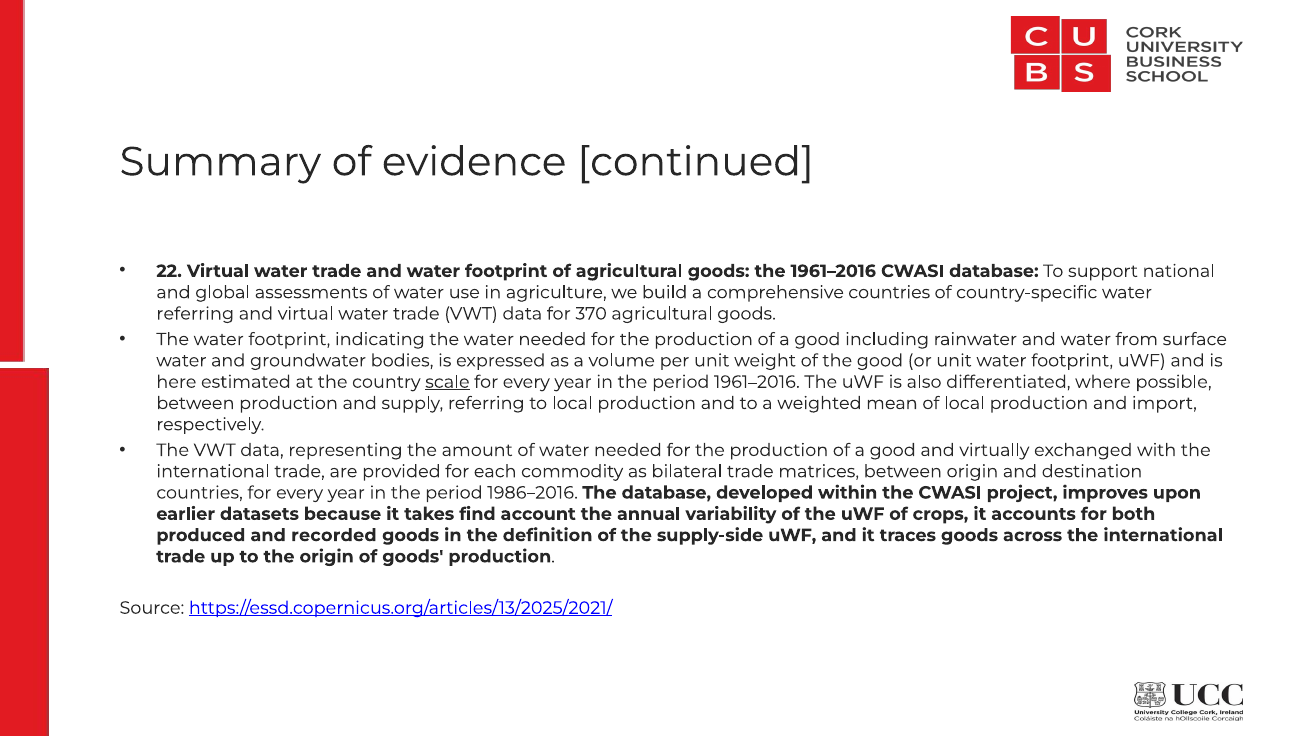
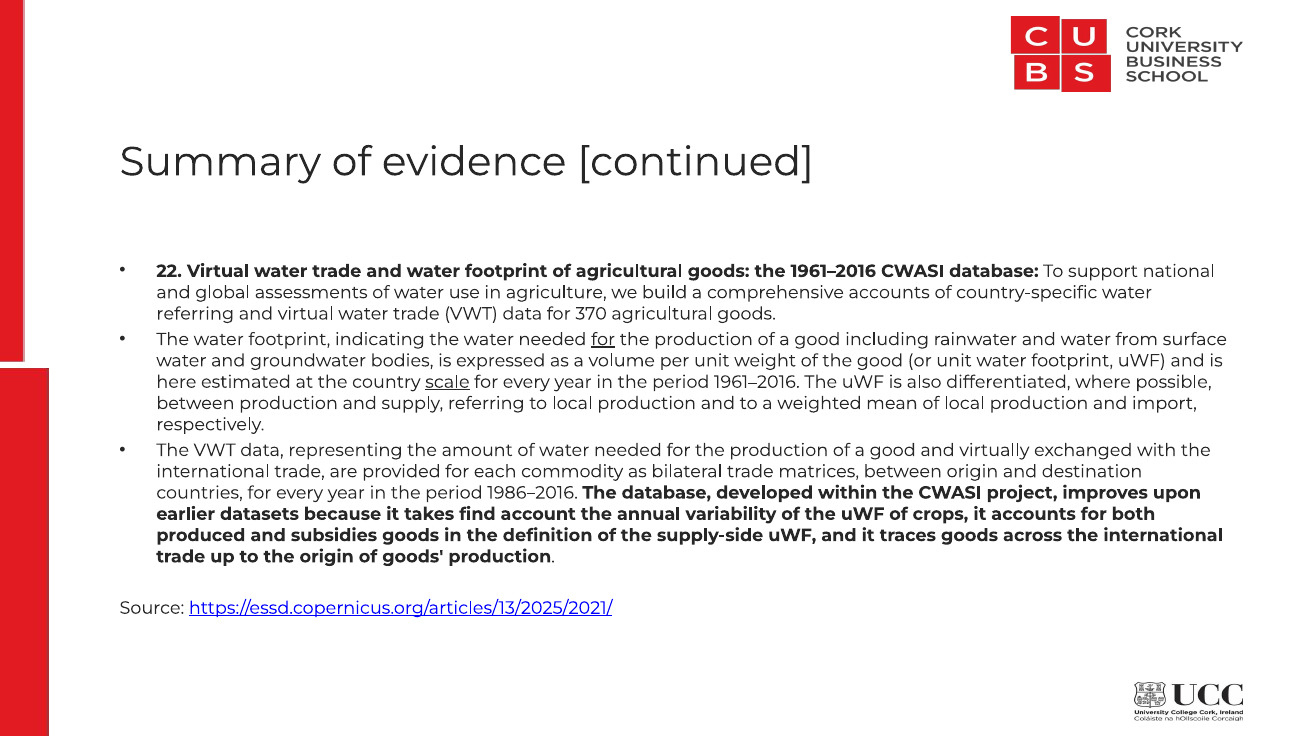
comprehensive countries: countries -> accounts (889, 292)
for underline: none -> present (603, 339)
recorded: recorded -> subsidies (334, 535)
